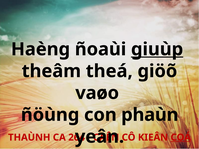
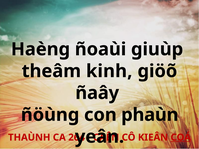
giuùp underline: present -> none (157, 49)
theá: theá -> kinh (109, 71)
vaøo: vaøo -> ñaây (97, 93)
